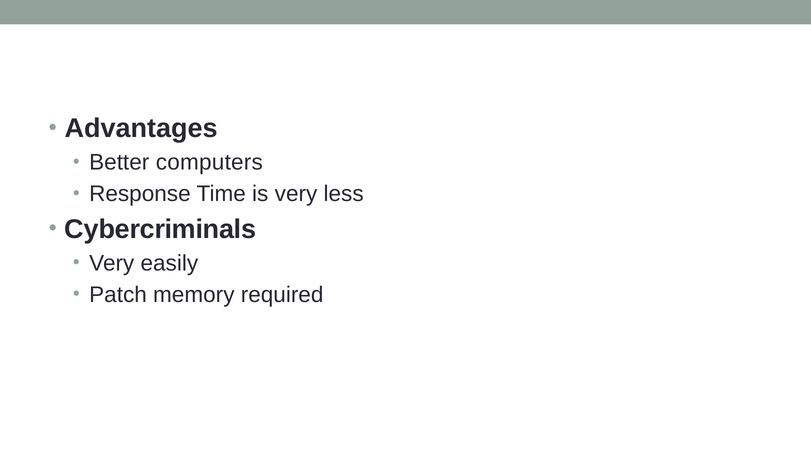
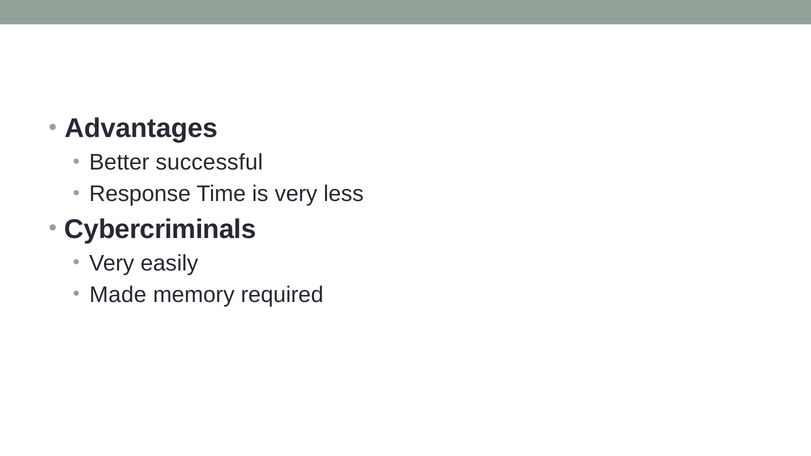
computers: computers -> successful (209, 163)
Patch: Patch -> Made (118, 295)
